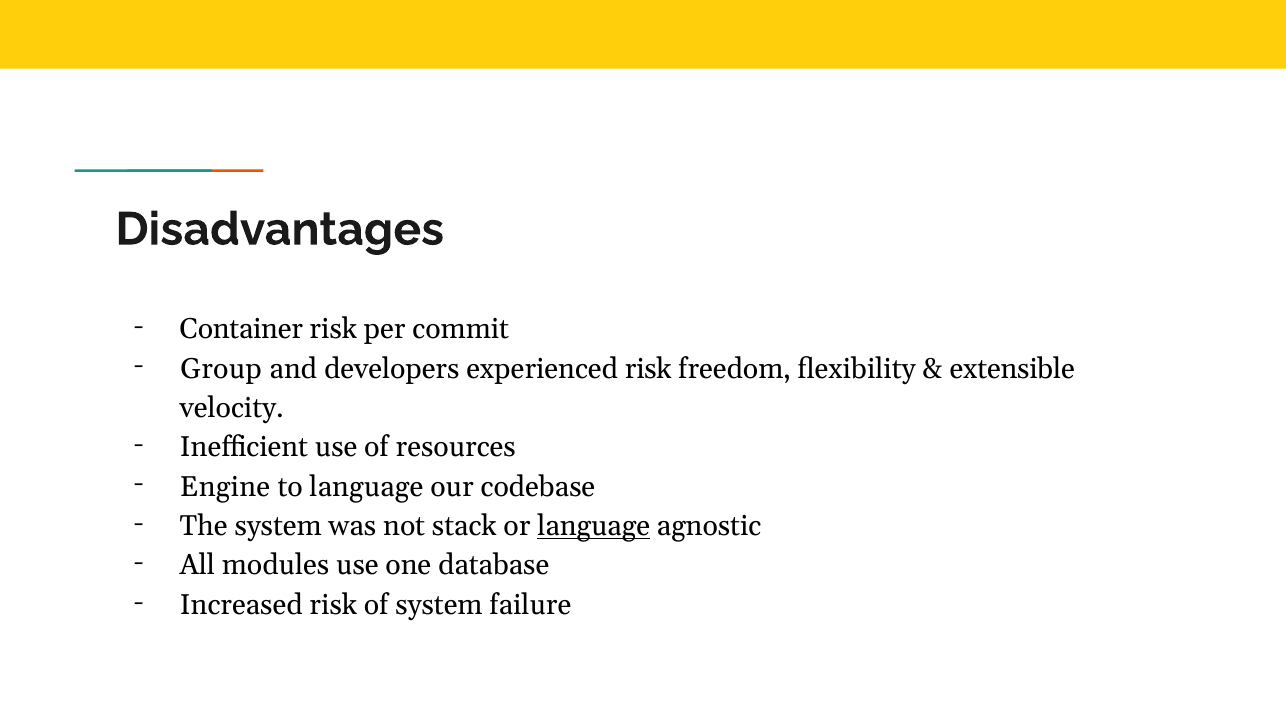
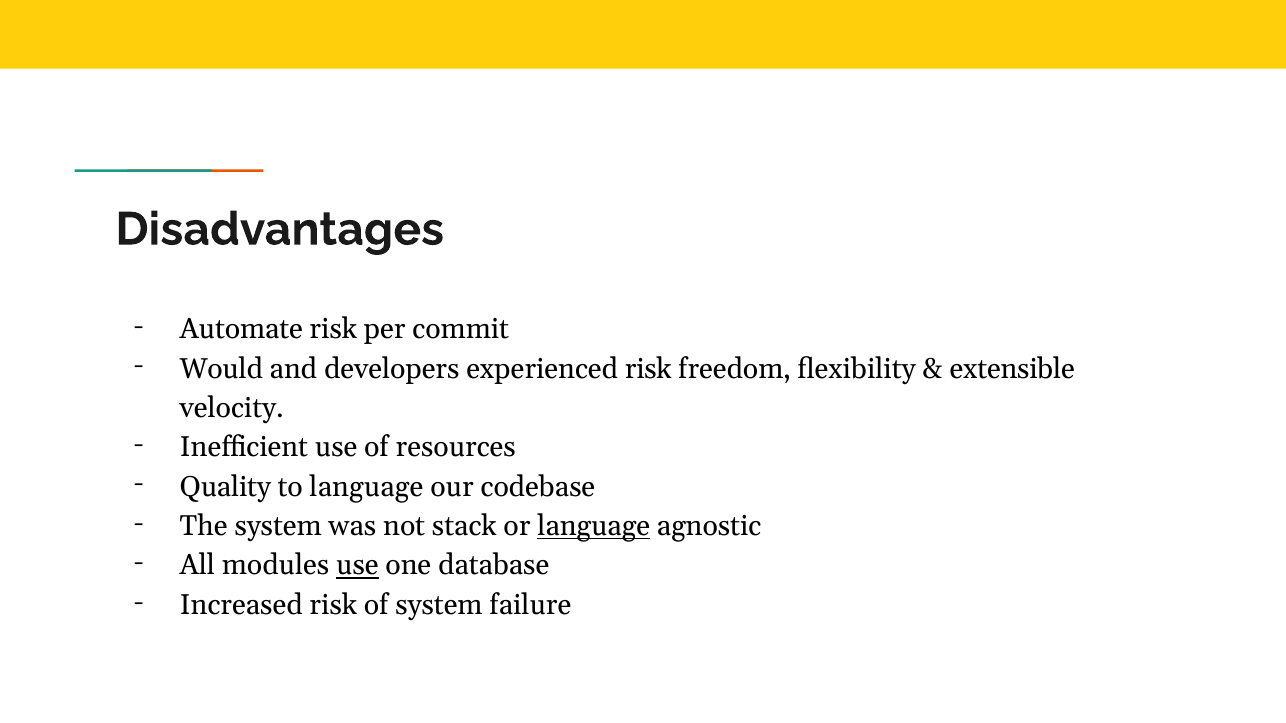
Container: Container -> Automate (241, 329)
Group: Group -> Would (221, 369)
Engine: Engine -> Quality (225, 487)
use underline: none -> present (357, 566)
